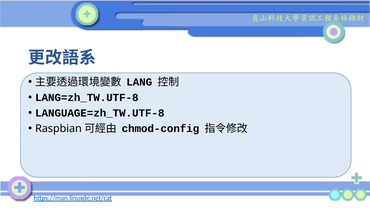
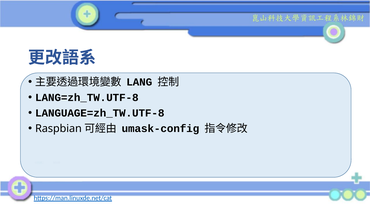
chmod-config: chmod-config -> umask-config (160, 129)
